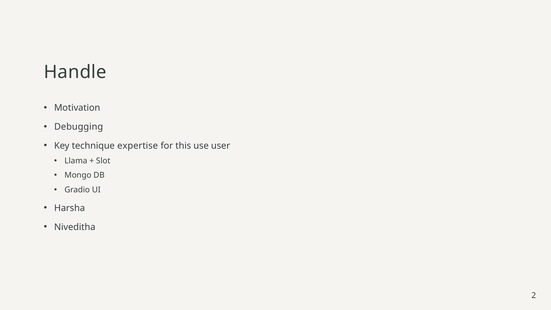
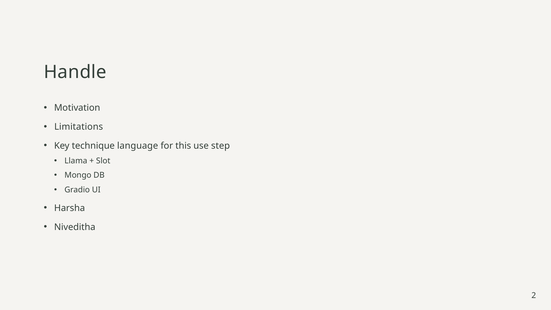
Debugging: Debugging -> Limitations (79, 127)
expertise: expertise -> language (138, 146)
user: user -> step (221, 146)
